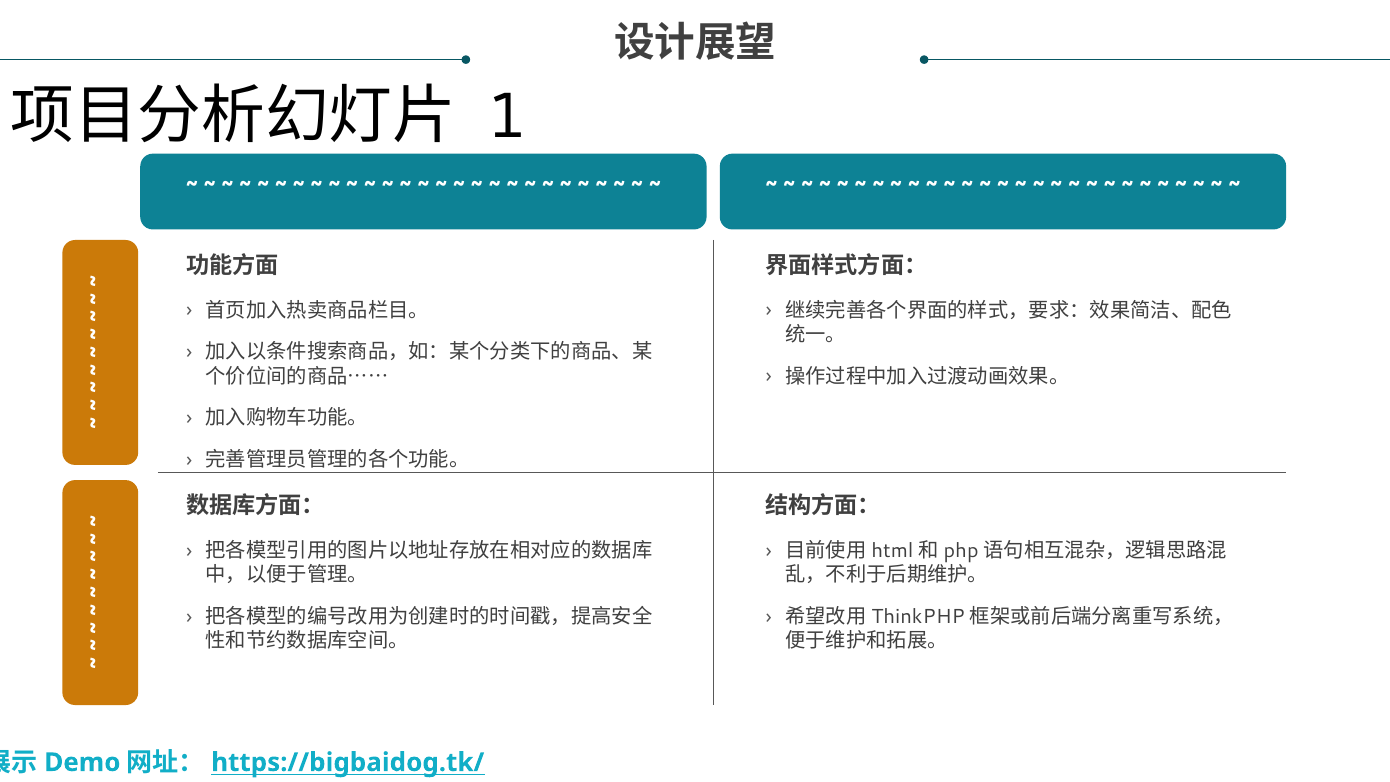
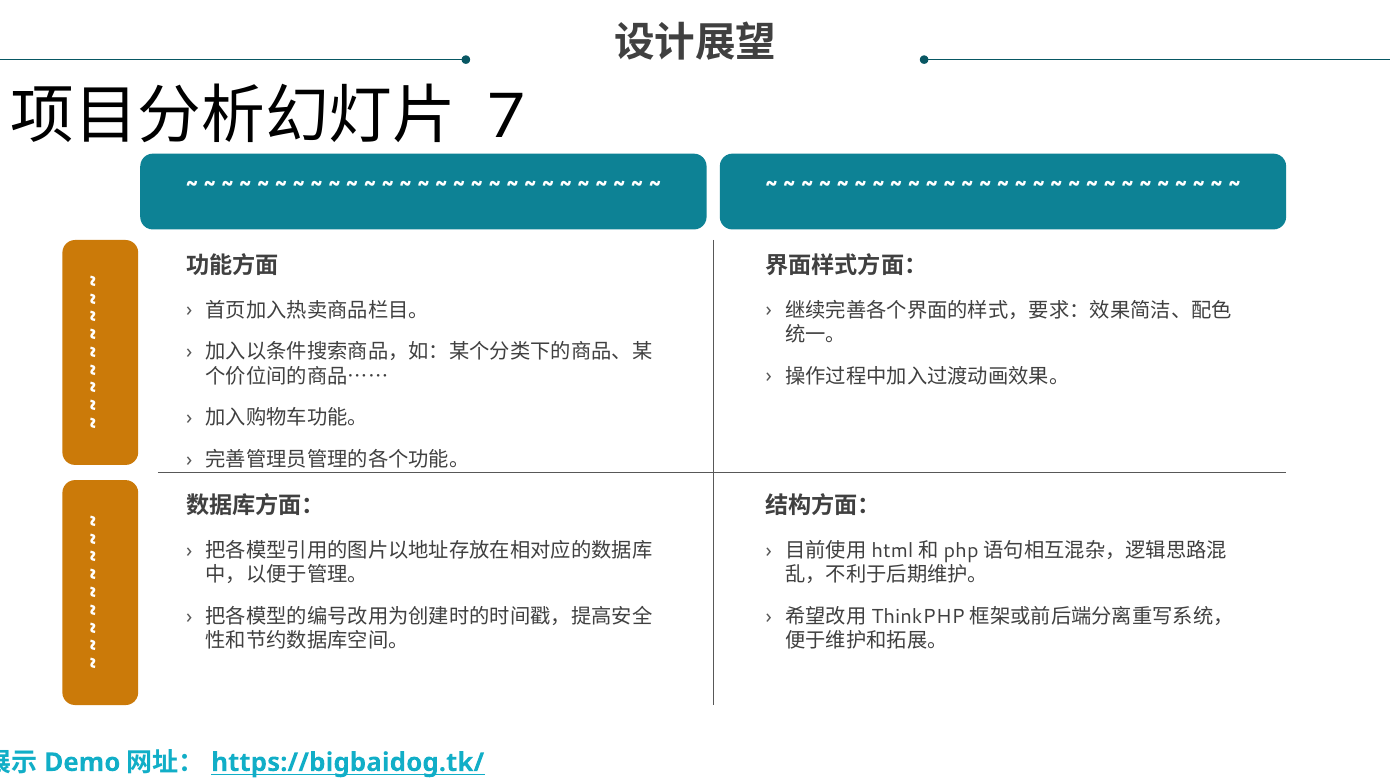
1: 1 -> 7 (507, 117)
